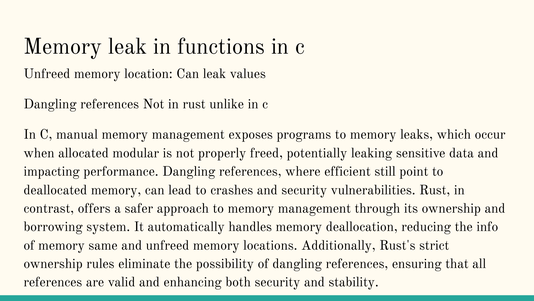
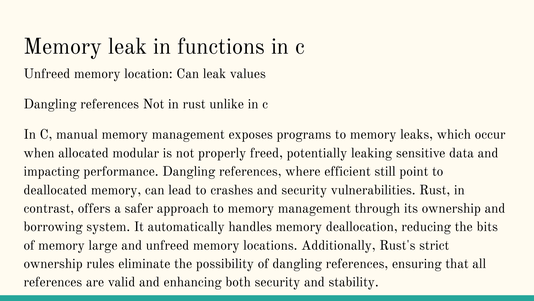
info: info -> bits (487, 226)
same: same -> large (103, 245)
